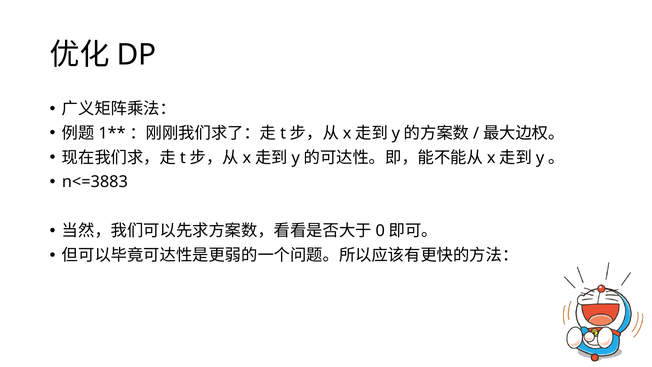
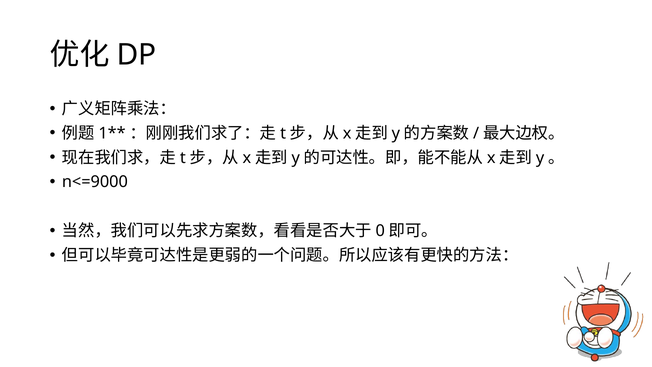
n<=3883: n<=3883 -> n<=9000 (95, 182)
